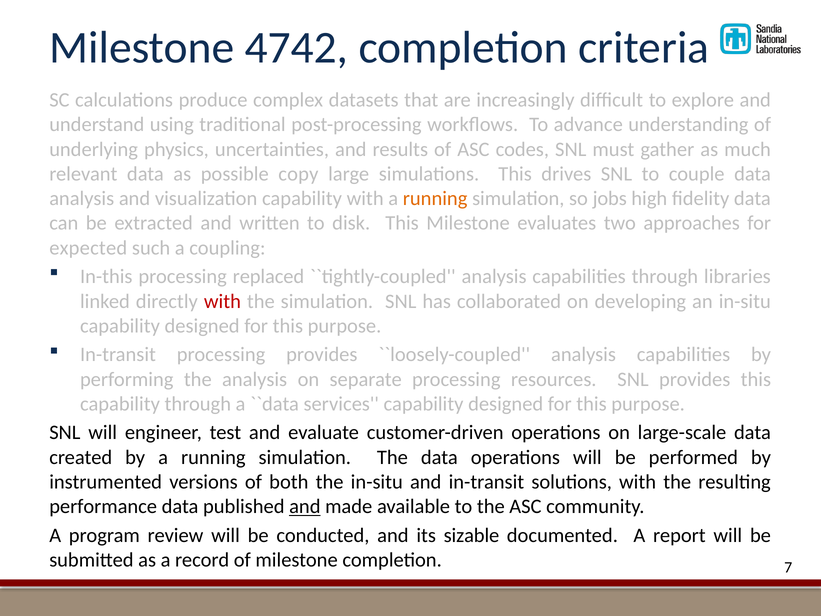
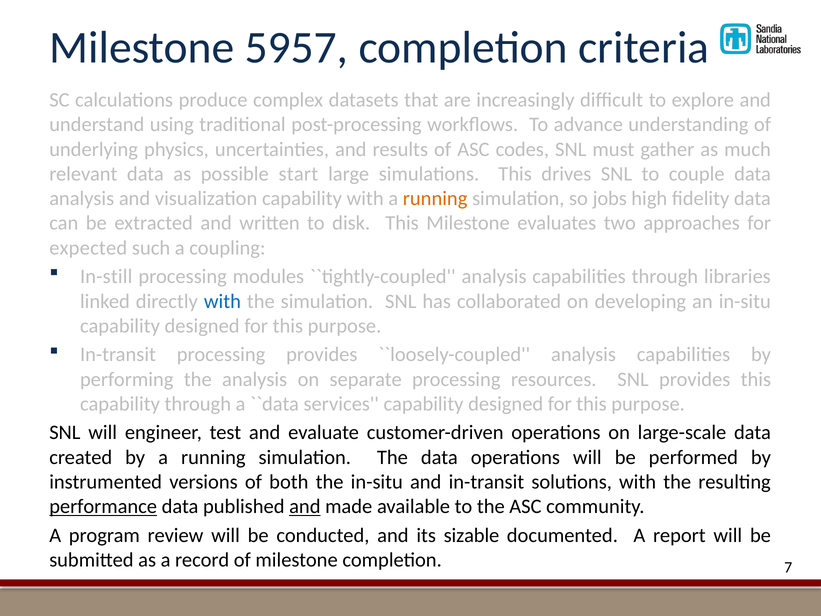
4742: 4742 -> 5957 (296, 48)
copy: copy -> start (298, 174)
In-this: In-this -> In-still (106, 276)
replaced: replaced -> modules (268, 276)
with colour: red -> blue (222, 301)
performance underline: none -> present (103, 506)
